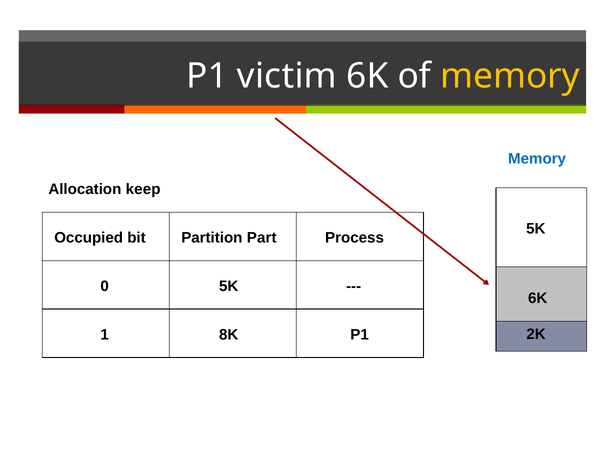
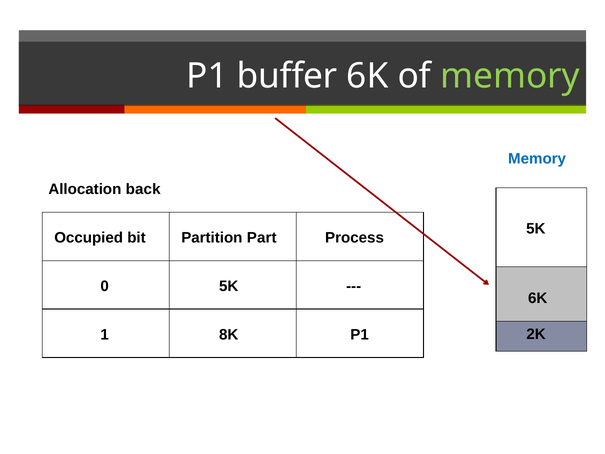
victim: victim -> buffer (287, 76)
memory colour: yellow -> light green (510, 76)
keep: keep -> back (143, 189)
